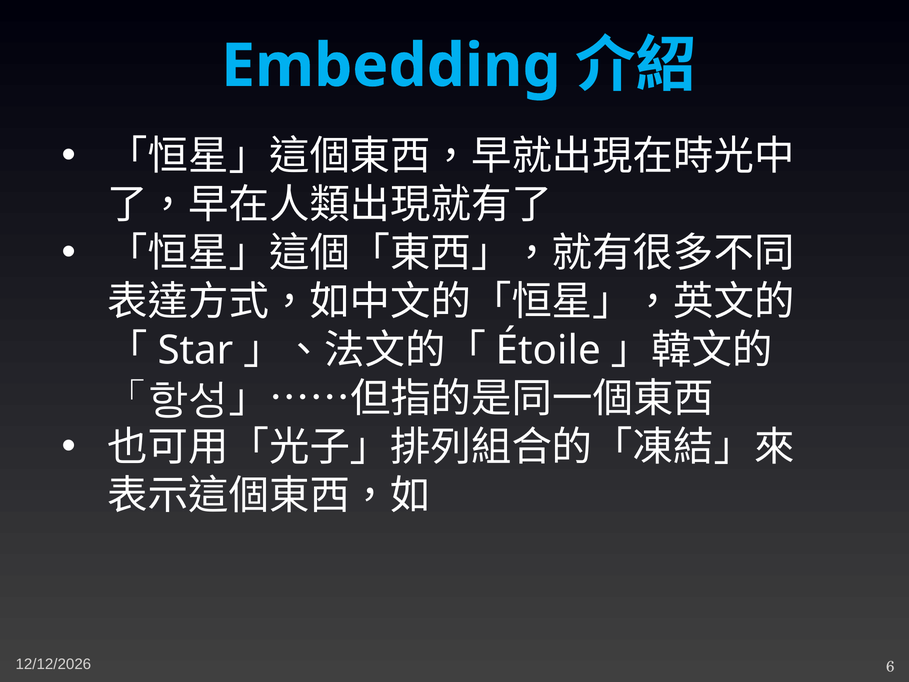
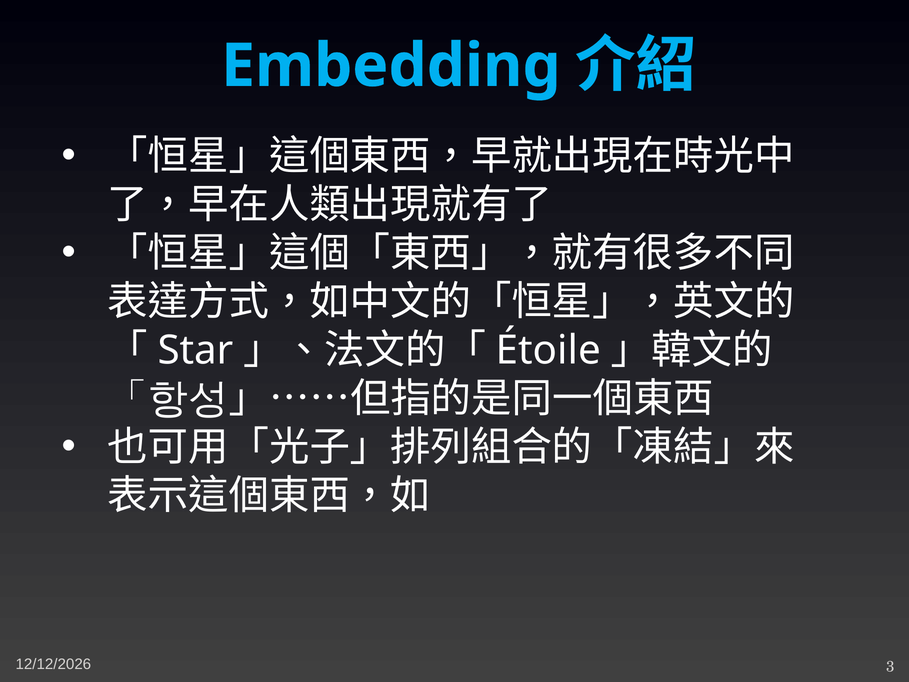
6: 6 -> 3 (890, 667)
